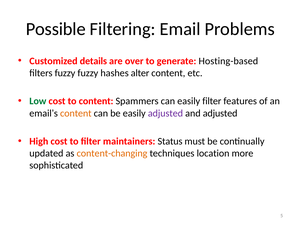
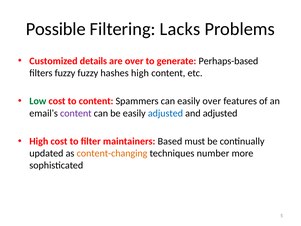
Email: Email -> Lacks (180, 29)
Hosting-based: Hosting-based -> Perhaps-based (228, 61)
hashes alter: alter -> high (140, 73)
easily filter: filter -> over (212, 101)
content colour: orange -> purple (76, 113)
adjusted colour: purple -> blue (165, 113)
Status: Status -> Based (170, 141)
location: location -> number (213, 153)
